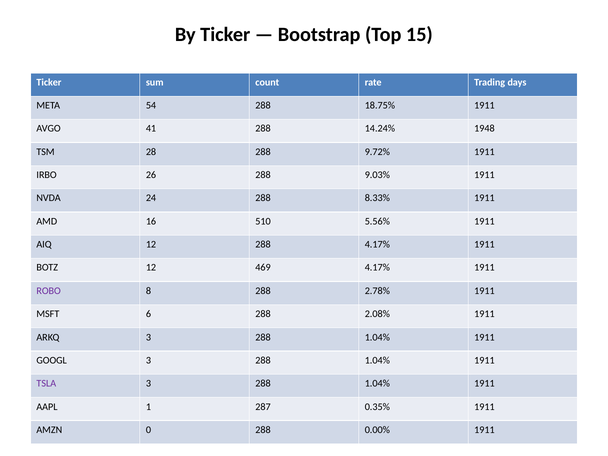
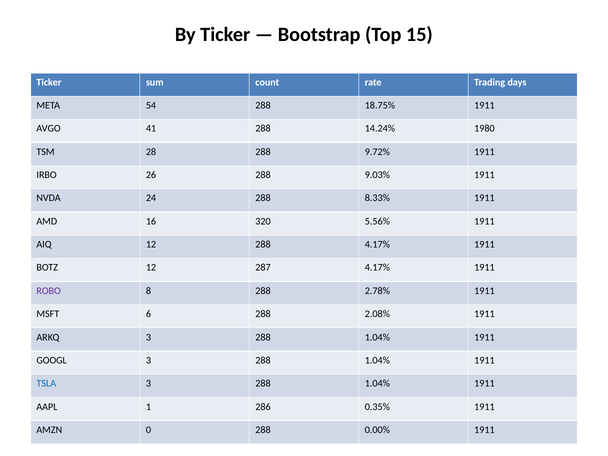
1948: 1948 -> 1980 (484, 129)
510: 510 -> 320 (263, 221)
469: 469 -> 287 (263, 268)
TSLA colour: purple -> blue (46, 384)
287: 287 -> 286 (263, 407)
